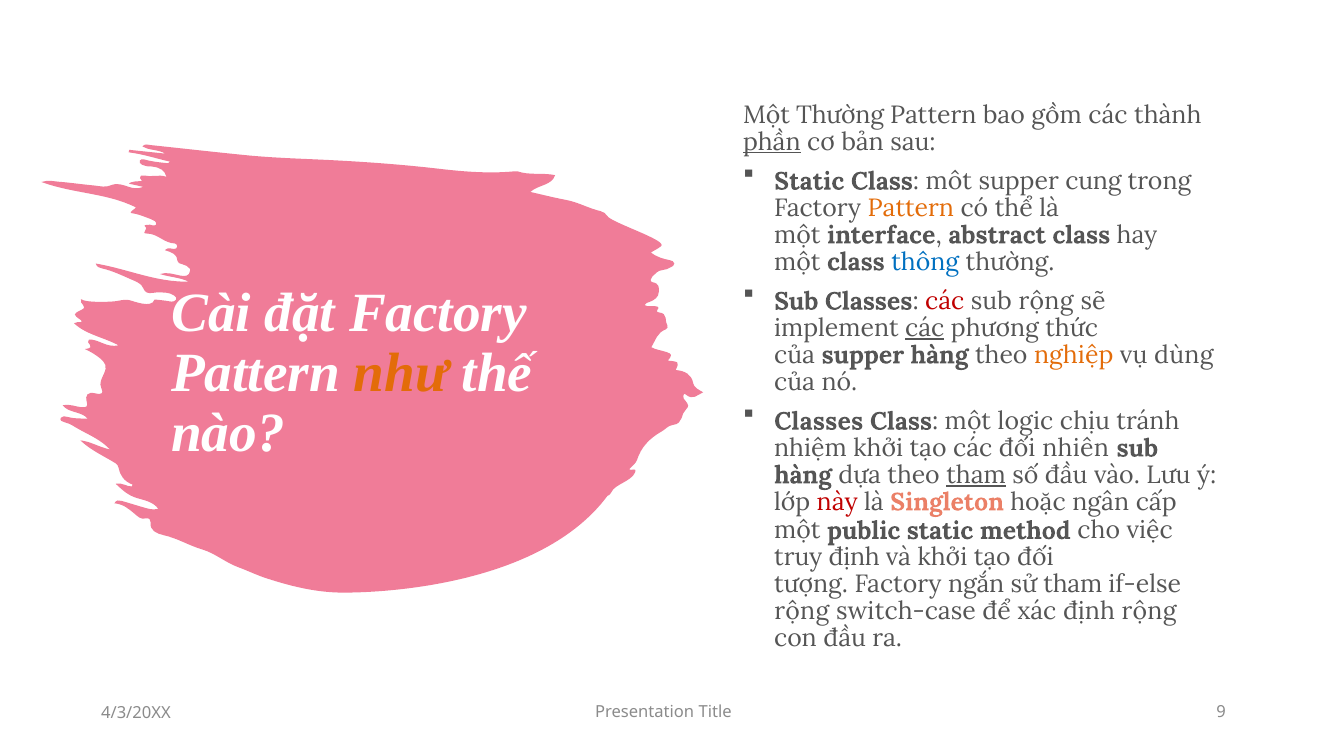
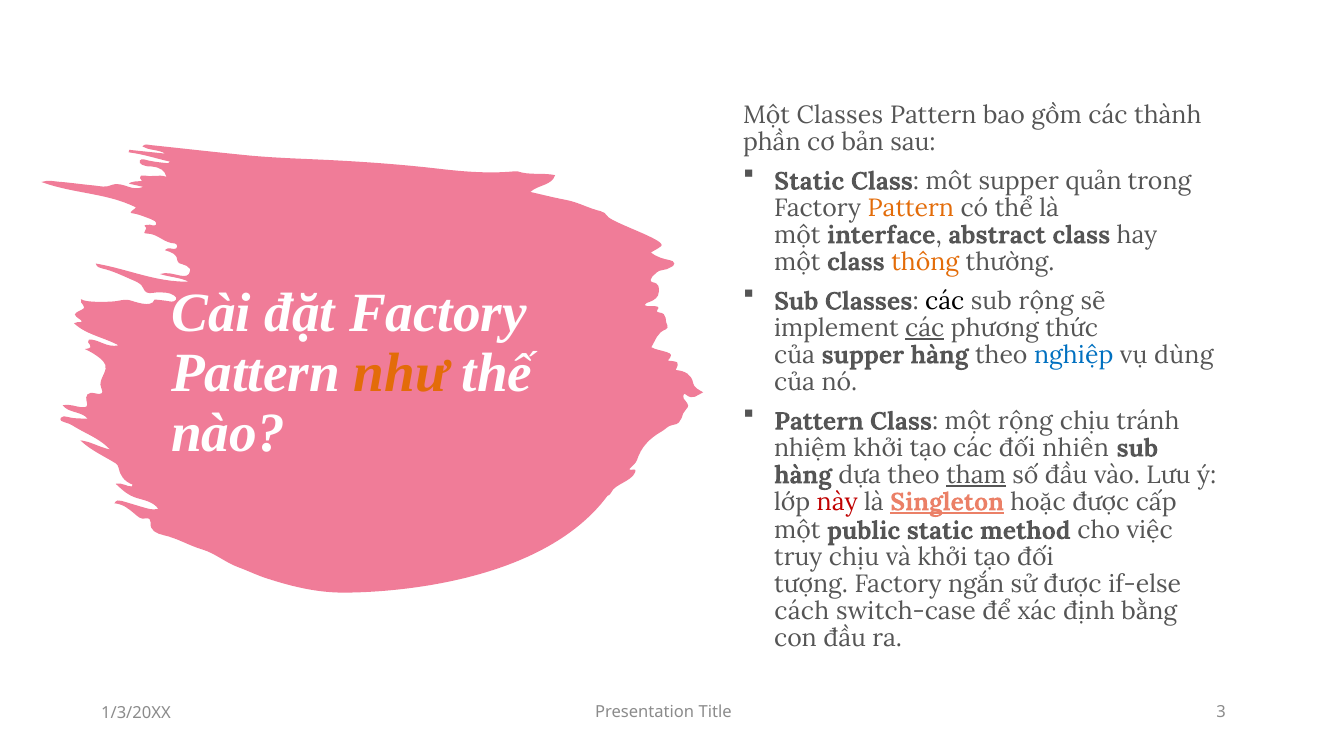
Một Thường: Thường -> Classes (840, 115)
phần underline: present -> none (772, 142)
cung: cung -> quản (1093, 181)
thông colour: blue -> orange (925, 262)
các colour: red -> black (945, 301)
nghiệp colour: orange -> blue (1074, 355)
Classes: Classes -> Pattern (819, 421)
một logic: logic -> rộng (1025, 421)
Singleton underline: none -> present (947, 502)
hoặc ngân: ngân -> được (1101, 502)
truy định: định -> chịu (854, 557)
sử tham: tham -> được (1073, 584)
rộng: rộng -> cách (802, 611)
định rộng: rộng -> bằng (1149, 611)
9: 9 -> 3 (1221, 711)
4/3/20XX: 4/3/20XX -> 1/3/20XX (136, 713)
